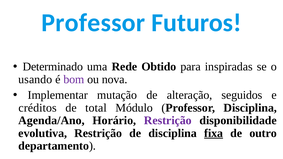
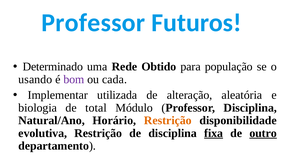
inspiradas: inspiradas -> população (229, 67)
nova: nova -> cada (115, 79)
mutação: mutação -> utilizada (117, 95)
seguidos: seguidos -> aleatória (242, 95)
créditos: créditos -> biologia (38, 108)
Agenda/Ano: Agenda/Ano -> Natural/Ano (52, 121)
Restrição colour: purple -> orange (168, 121)
outro underline: none -> present (263, 133)
